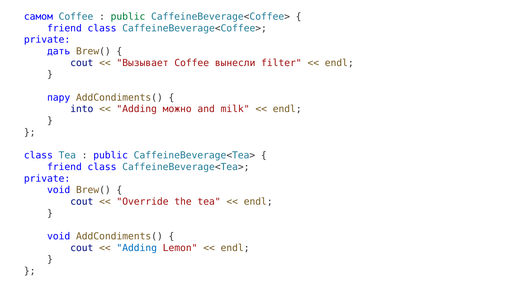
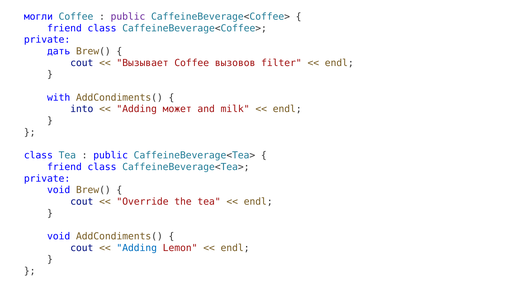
самом: самом -> могли (38, 17)
public colour: green -> purple (128, 17)
вынесли: вынесли -> вызовов (235, 63)
пару: пару -> with (59, 97)
можно: можно -> может (177, 109)
